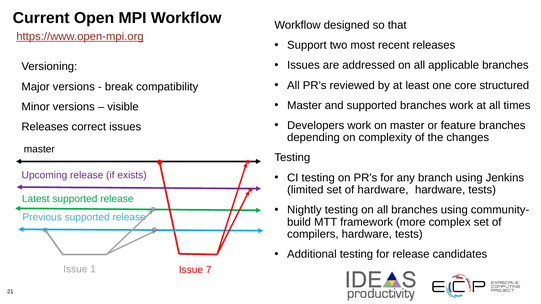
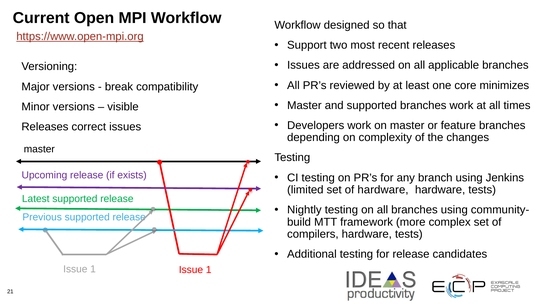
structured: structured -> minimizes (504, 85)
1 Issue 7: 7 -> 1 (209, 270)
